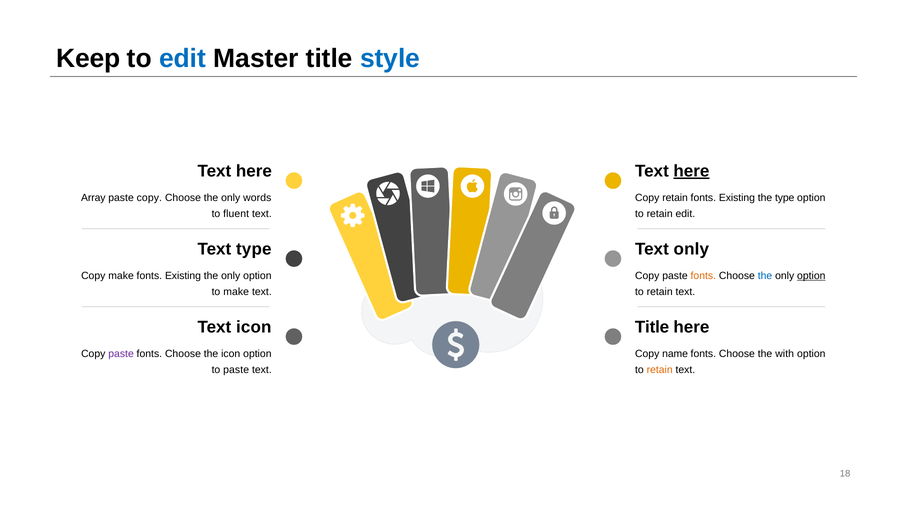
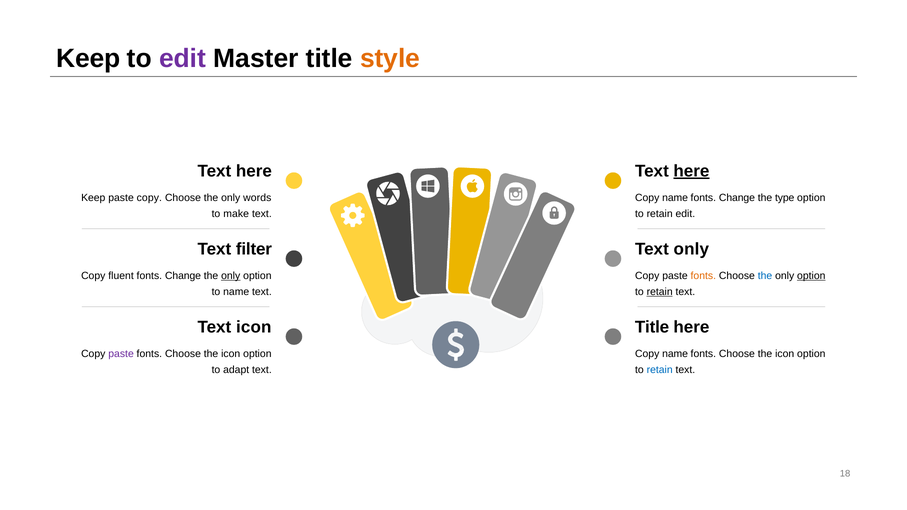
edit colour: blue -> purple (183, 59)
style colour: blue -> orange (390, 59)
Array: Array -> Keep (93, 198)
retain: retain -> name (675, 198)
Existing: Existing -> Change (737, 198)
fluent: fluent -> make (236, 214)
Text type: type -> filter (254, 249)
Copy make: make -> fluent (121, 276)
Existing: Existing -> Change (183, 276)
only underline: none -> present (231, 276)
to make: make -> name (236, 292)
retain underline: none -> present (660, 292)
with: with -> icon (785, 354)
to paste: paste -> adapt (236, 370)
retain colour: orange -> blue (660, 370)
